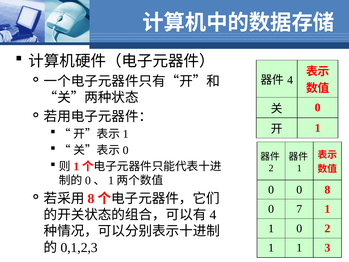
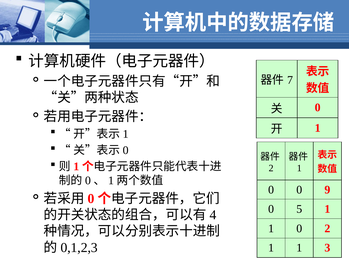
4: 4 -> 7 (290, 80)
0 8: 8 -> 9 (327, 190)
8: 8 -> 0 (91, 198)
7: 7 -> 5 (299, 209)
